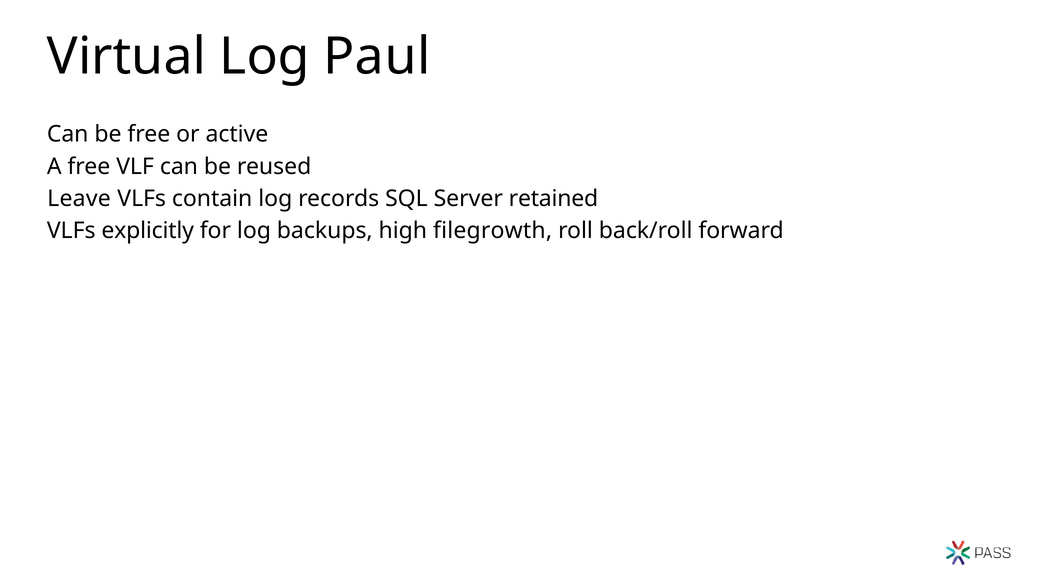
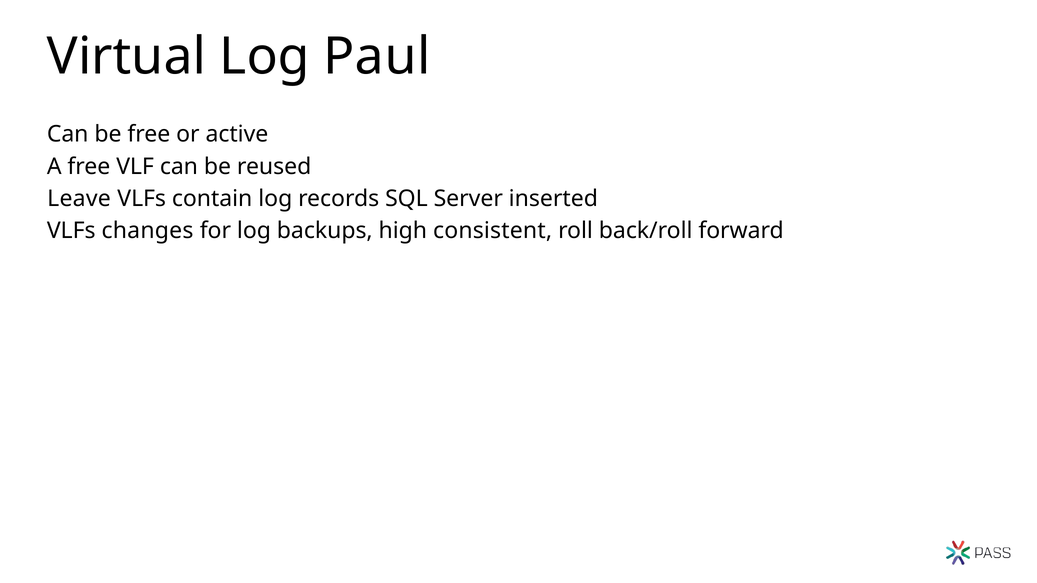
retained: retained -> inserted (553, 199)
explicitly: explicitly -> changes (147, 231)
filegrowth: filegrowth -> consistent (493, 231)
